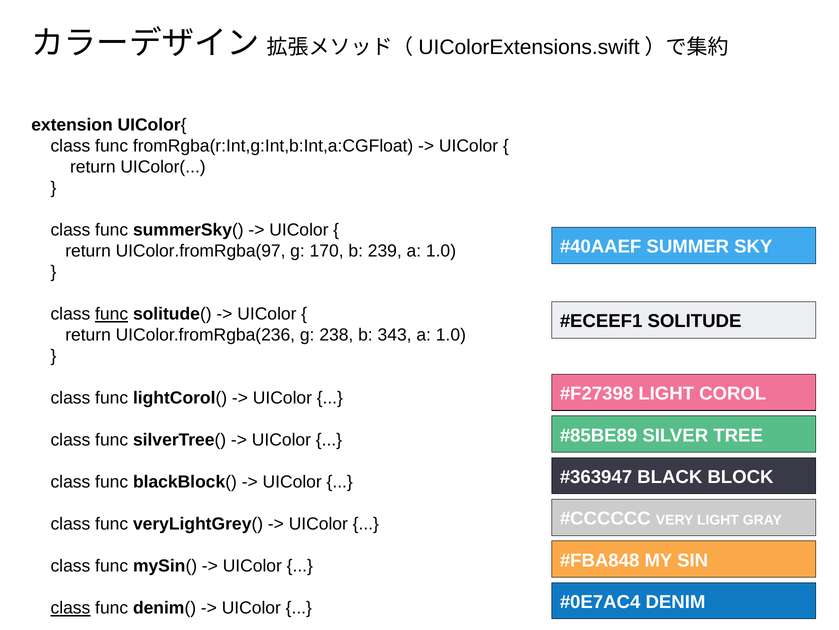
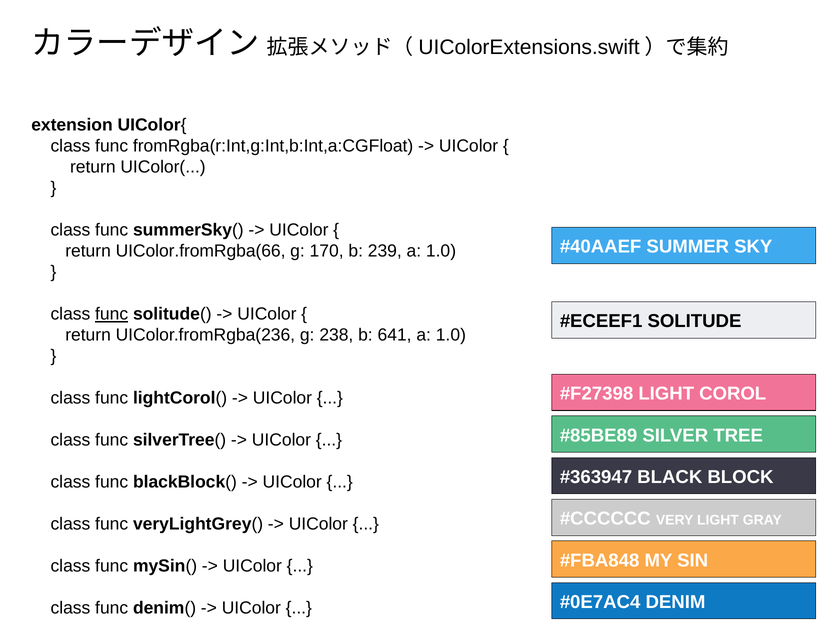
UIColor.fromRgba(97: UIColor.fromRgba(97 -> UIColor.fromRgba(66 (201, 251)
343: 343 -> 641 (395, 335)
class underline: present -> none (70, 607)
